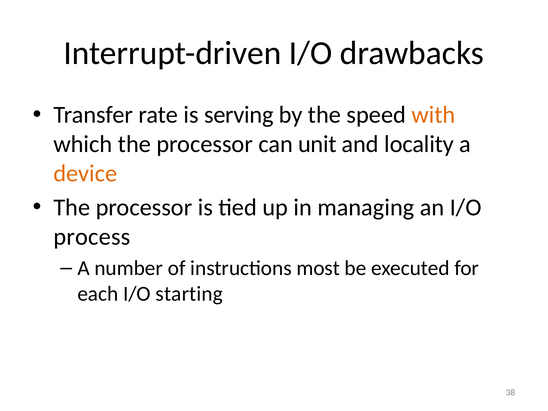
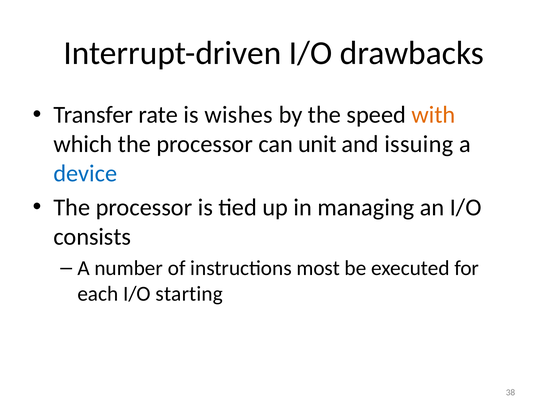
serving: serving -> wishes (239, 115)
locality: locality -> issuing (419, 144)
device colour: orange -> blue (85, 173)
process: process -> consists (92, 237)
